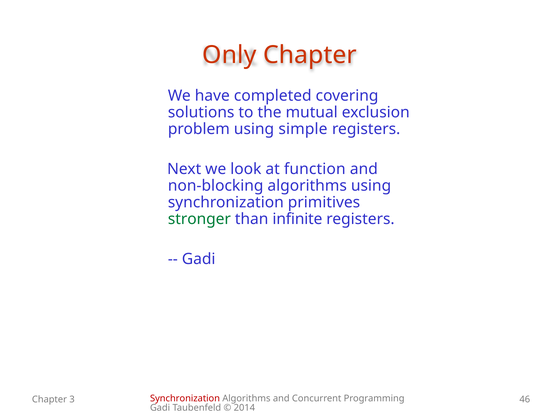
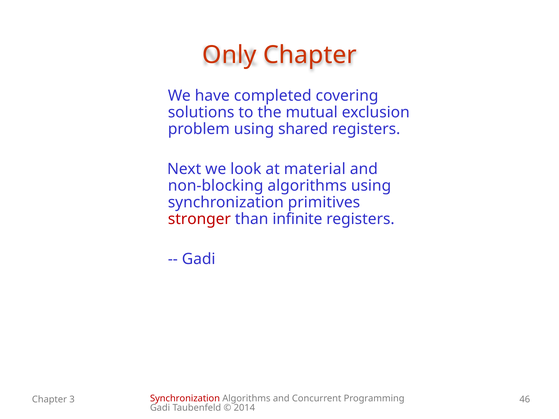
simple: simple -> shared (303, 129)
function: function -> material (315, 169)
stronger colour: green -> red (199, 219)
